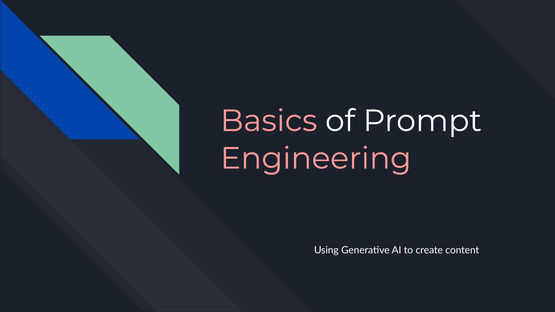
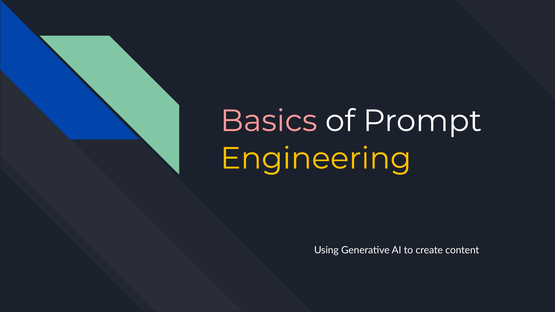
Engineering colour: pink -> yellow (316, 159)
